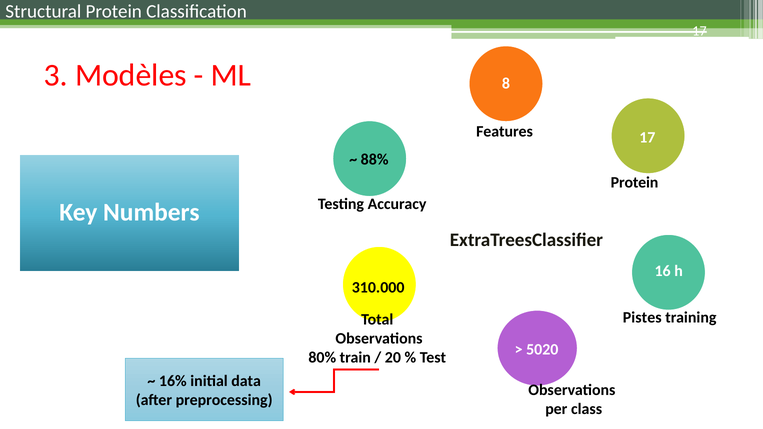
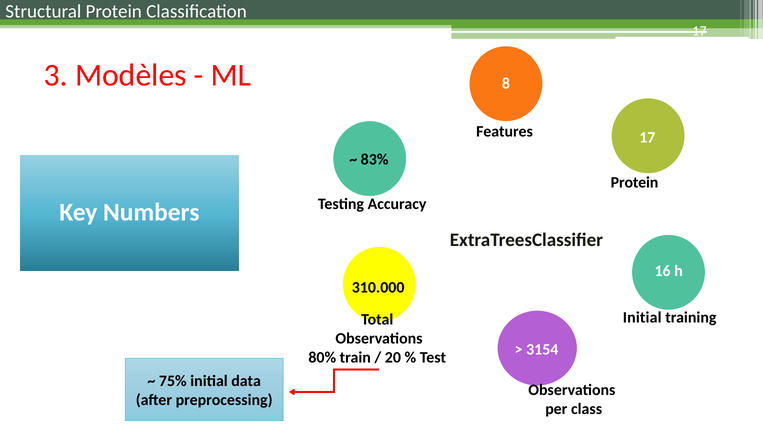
88%: 88% -> 83% (375, 160)
Pistes: Pistes -> Initial (642, 318)
5020: 5020 -> 3154 (542, 350)
16%: 16% -> 75% (173, 381)
